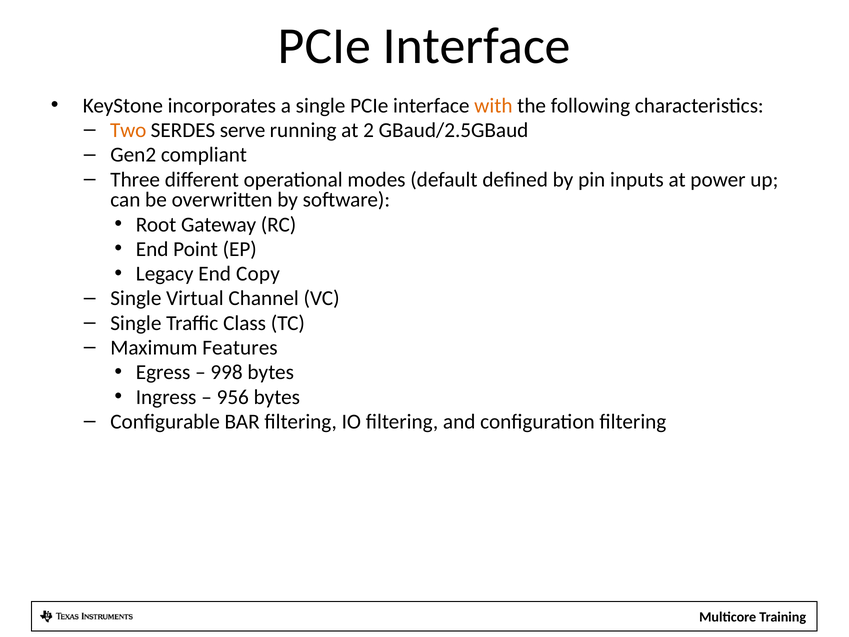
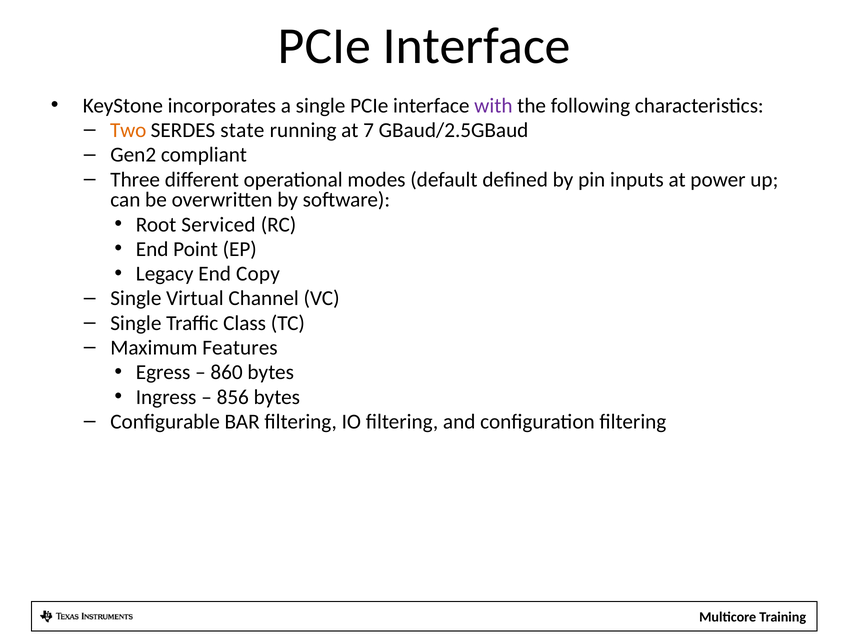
with colour: orange -> purple (493, 106)
serve: serve -> state (242, 130)
2: 2 -> 7 (369, 130)
Gateway: Gateway -> Serviced (218, 224)
998: 998 -> 860 (227, 372)
956: 956 -> 856 (233, 397)
